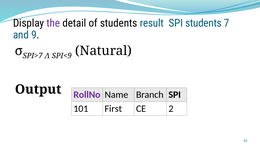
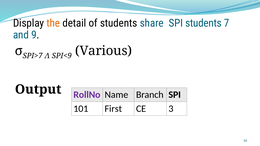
the colour: purple -> orange (53, 23)
result: result -> share (152, 23)
Natural: Natural -> Various (104, 51)
2: 2 -> 3 (171, 109)
